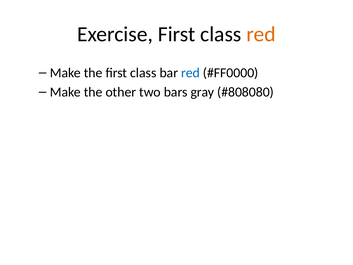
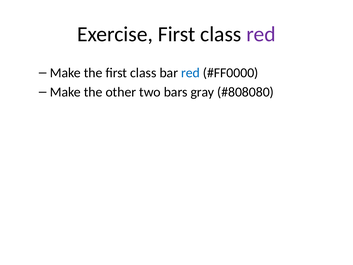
red colour: orange -> purple (261, 34)
